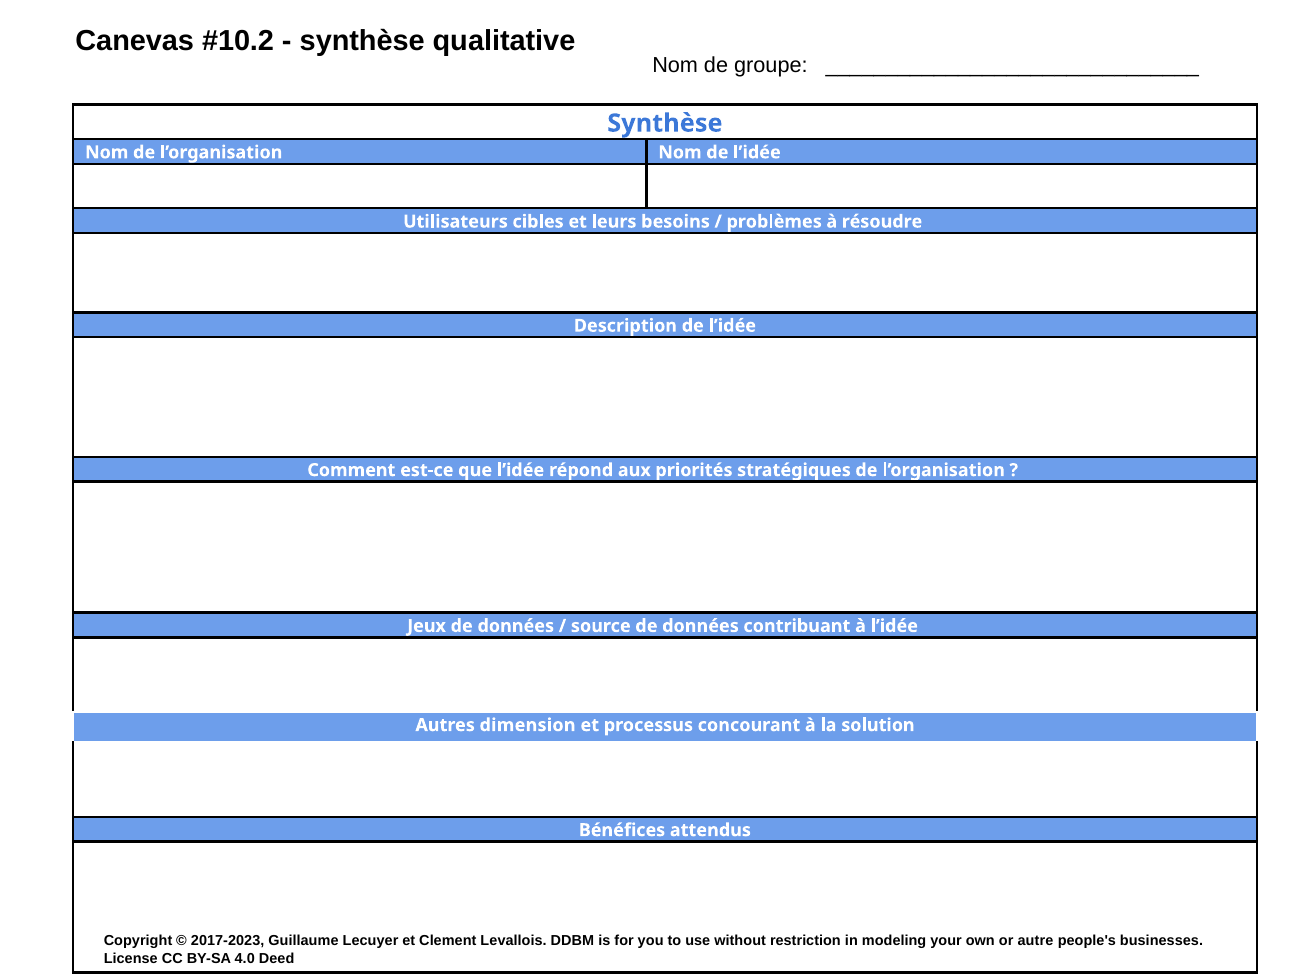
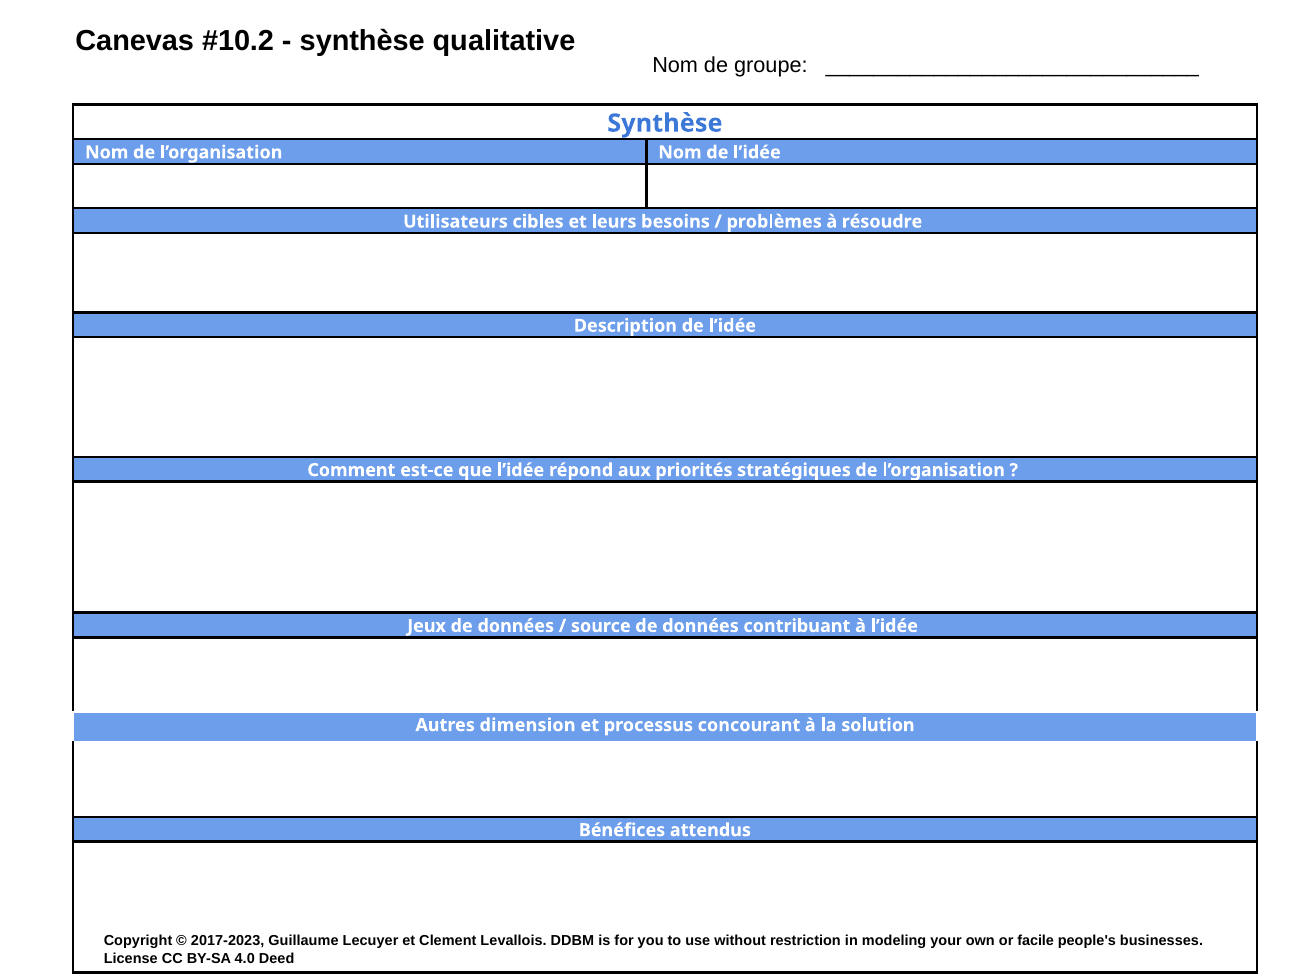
autre: autre -> facile (1036, 941)
